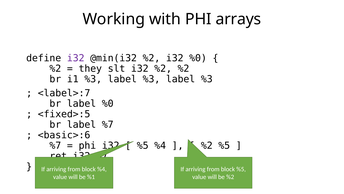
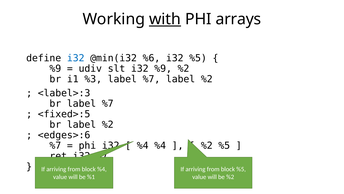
with underline: none -> present (165, 19)
i32 colour: purple -> blue (76, 58)
@min(i32 %2: %2 -> %6 (151, 58)
i32 %0: %0 -> %5 (198, 58)
%2: %2 -> %9 (55, 68)
they: they -> udiv (90, 68)
i32 %2: %2 -> %9 (163, 68)
i1 %3 label %3: %3 -> %7 (151, 79)
%3: %3 -> %2 (207, 79)
<label>:7: <label>:7 -> <label>:3 (64, 93)
br label %0: %0 -> %7 (108, 103)
br label %7: %7 -> %2 (108, 124)
<basic>:6: <basic>:6 -> <edges>:6 (64, 135)
%5: %5 -> %4 (143, 145)
